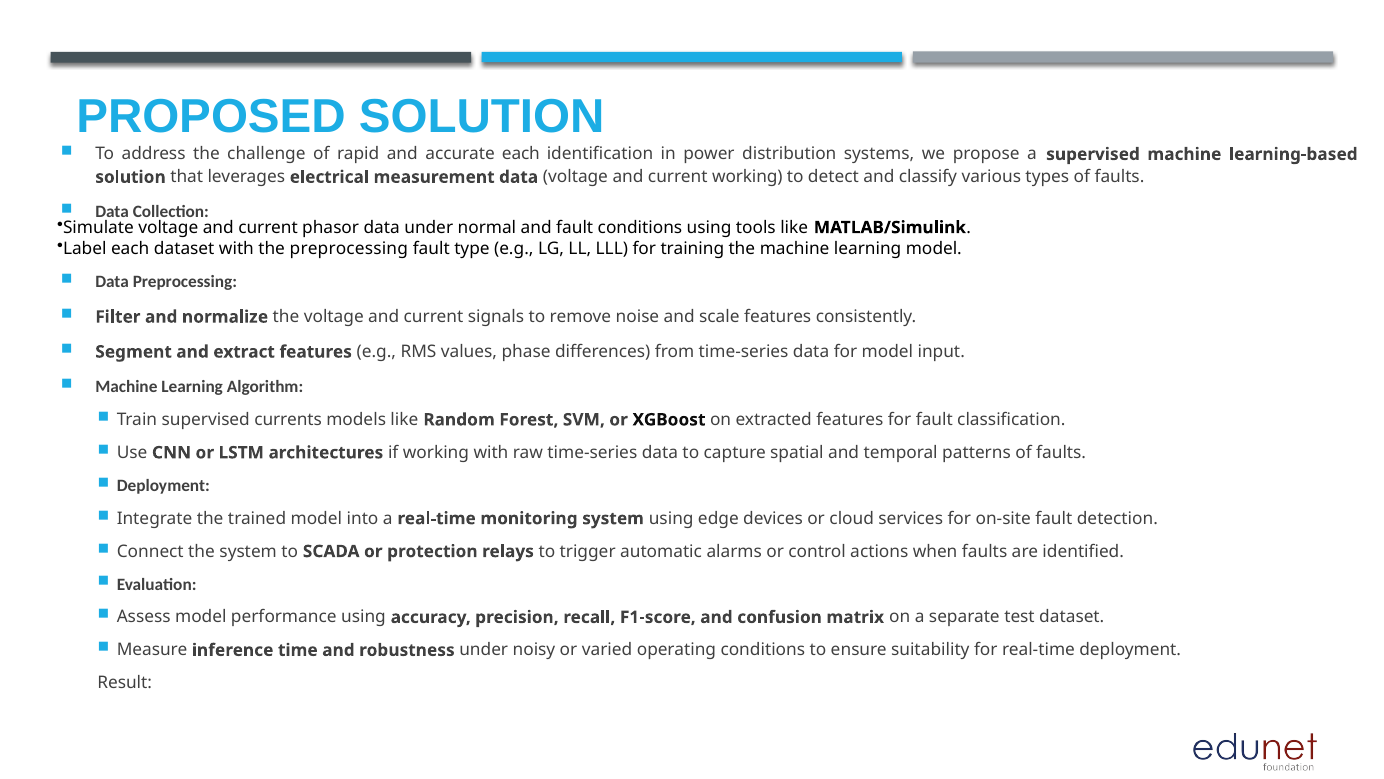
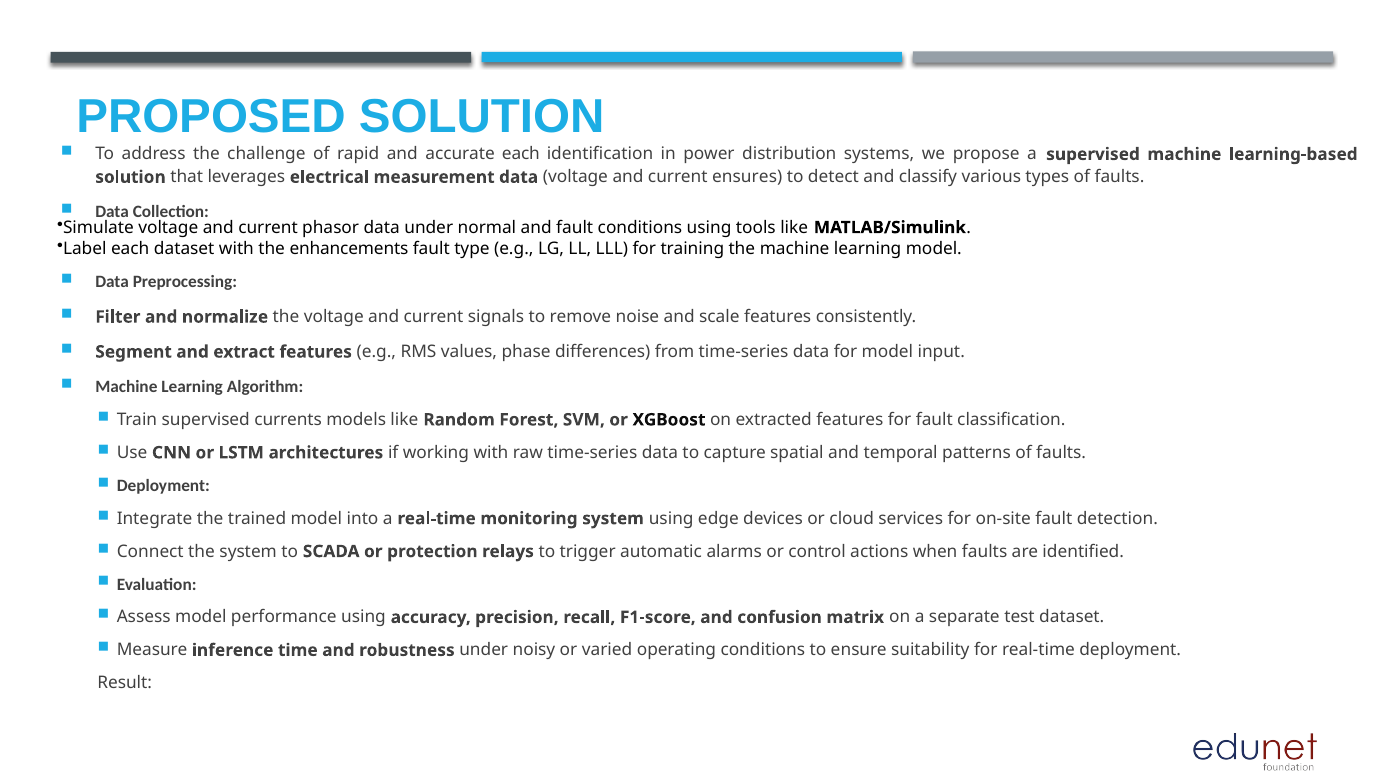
current working: working -> ensures (747, 177)
the preprocessing: preprocessing -> enhancements (349, 248)
